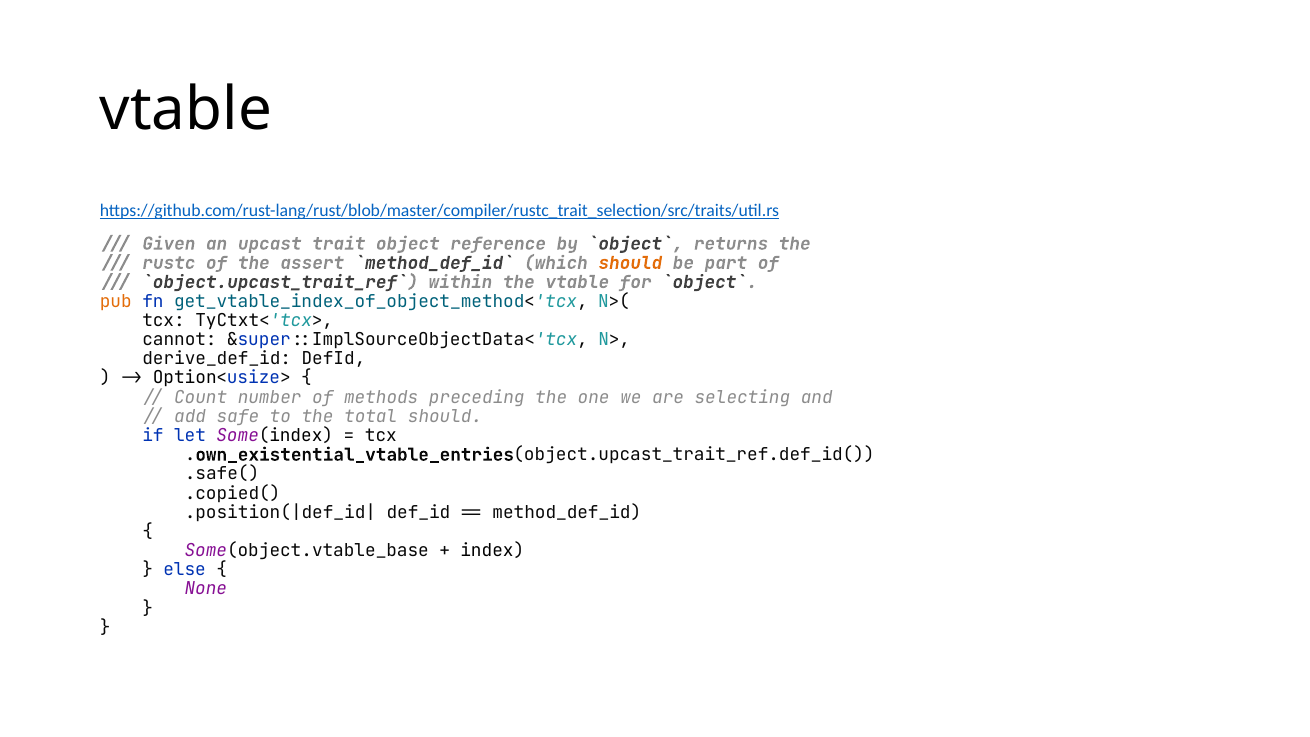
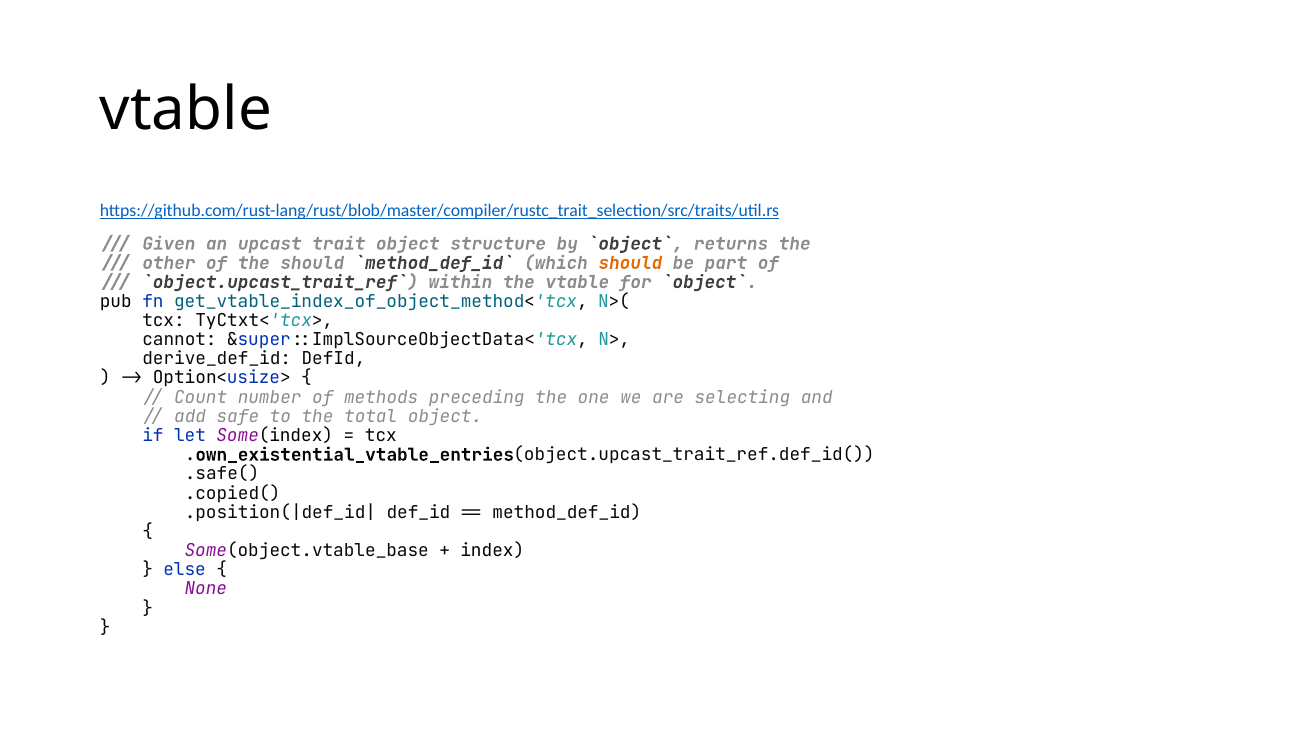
reference: reference -> structure (498, 244)
rustc: rustc -> other (169, 263)
the assert: assert -> should (312, 263)
pub colour: orange -> black (116, 301)
total should: should -> object (445, 416)
